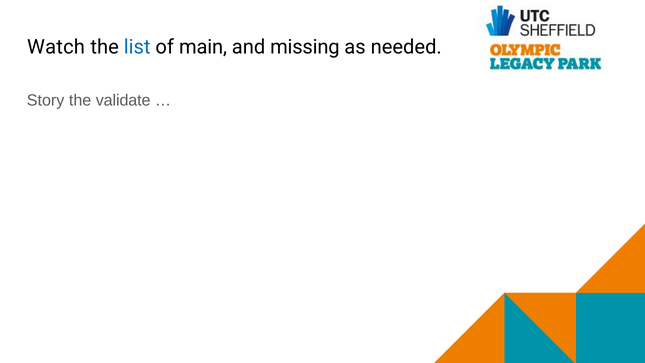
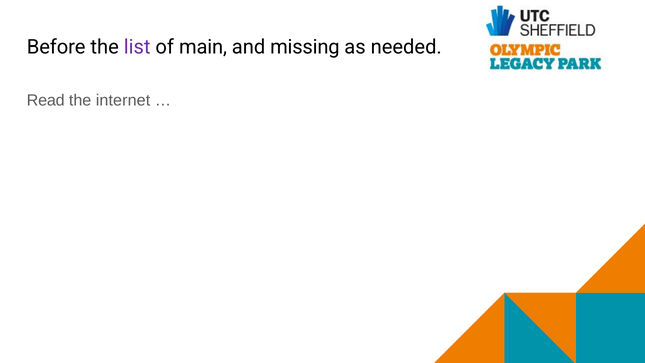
Watch: Watch -> Before (56, 47)
list colour: blue -> purple (137, 47)
Story: Story -> Read (46, 100)
validate: validate -> internet (123, 100)
